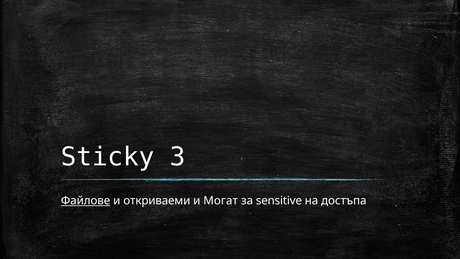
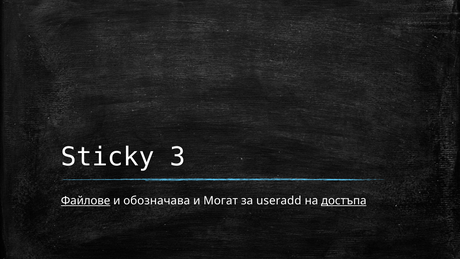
откриваеми: откриваеми -> обозначава (157, 201)
sensitive: sensitive -> useradd (279, 201)
достъпа underline: none -> present (344, 201)
